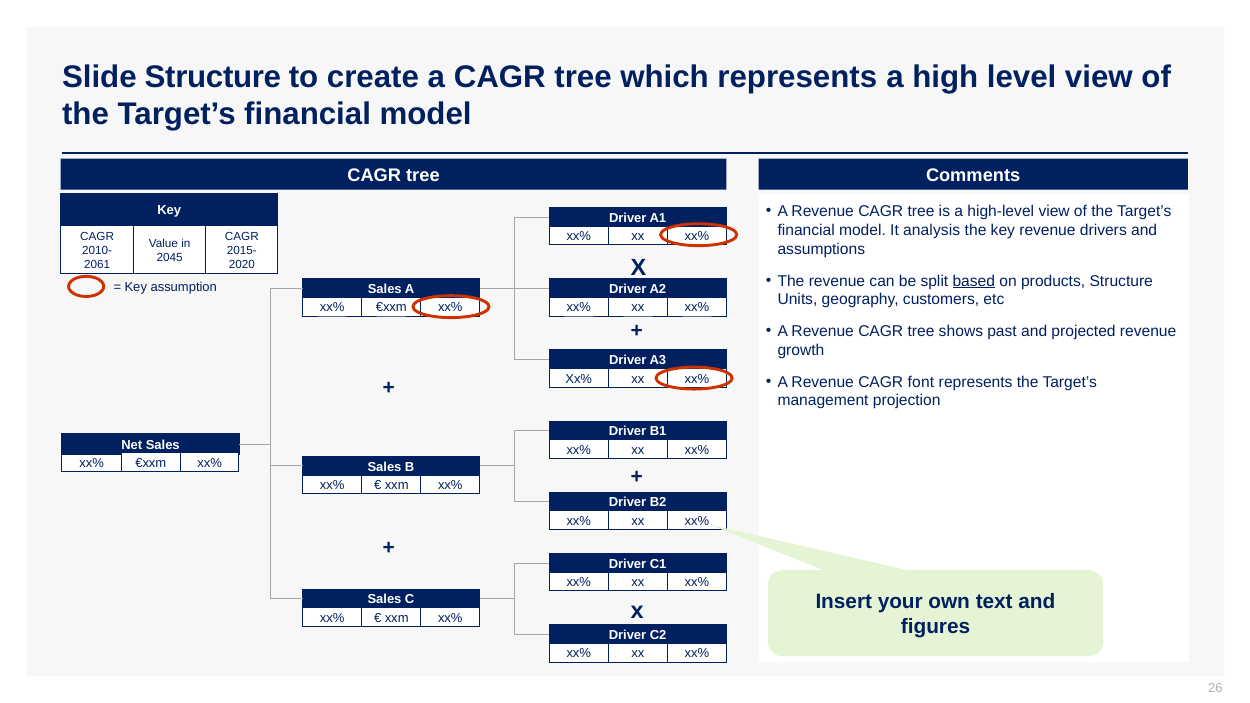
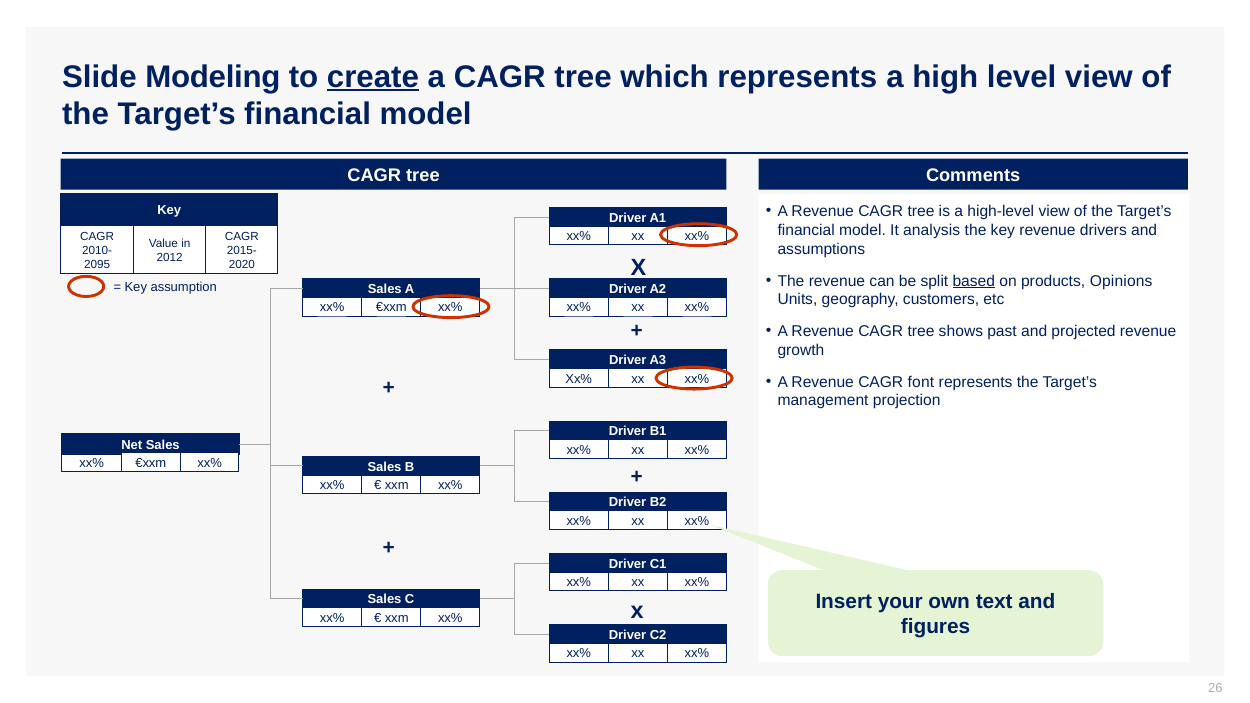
Slide Structure: Structure -> Modeling (213, 77)
create underline: none -> present (373, 77)
2045: 2045 -> 2012 (170, 258)
2061: 2061 -> 2095 (97, 265)
products Structure: Structure -> Opinions (1121, 281)
